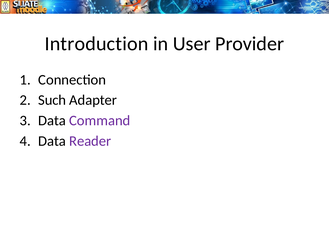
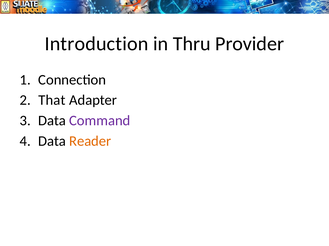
User: User -> Thru (192, 44)
Such: Such -> That (52, 100)
Reader colour: purple -> orange (90, 141)
